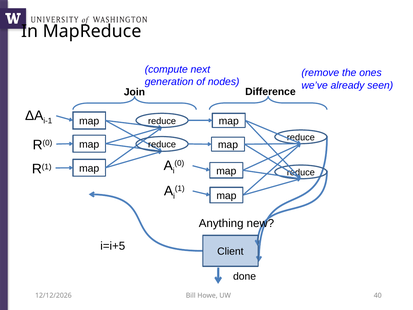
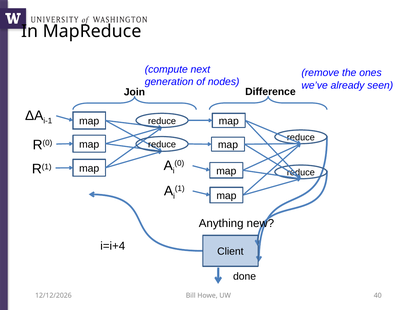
i=i+5: i=i+5 -> i=i+4 (113, 246)
